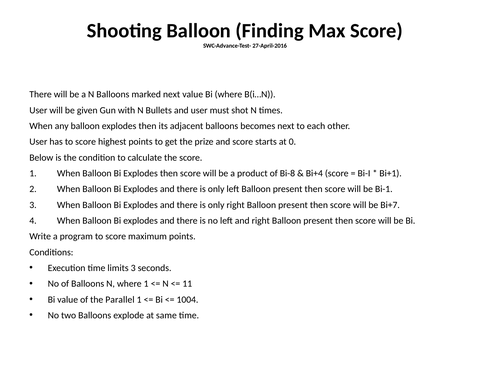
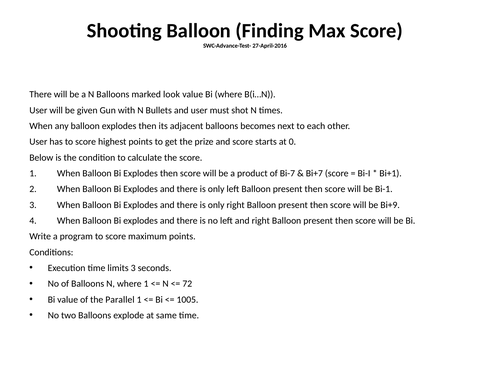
marked next: next -> look (172, 95)
Bi-8: Bi-8 -> Bi-7 (287, 174)
Bi+4: Bi+4 -> Bi+7 (314, 174)
Bi+7: Bi+7 -> Bi+9 (390, 205)
11: 11 -> 72 (187, 284)
1004: 1004 -> 1005 (187, 300)
